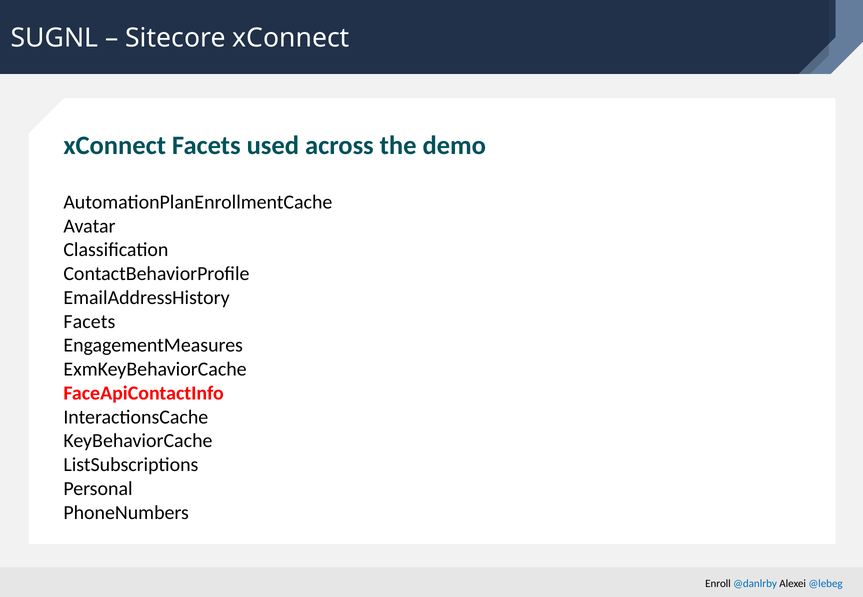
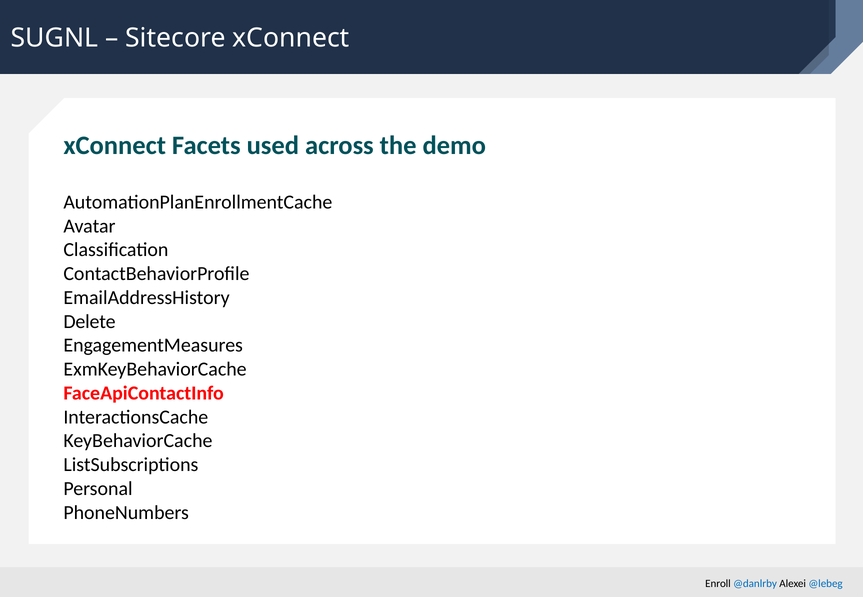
Facets: Facets -> Delete (90, 322)
